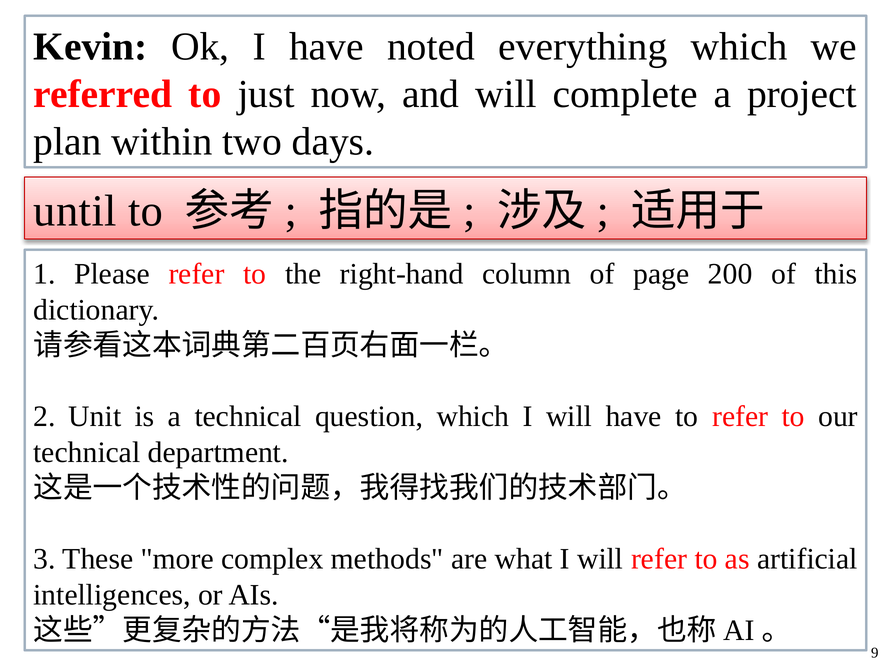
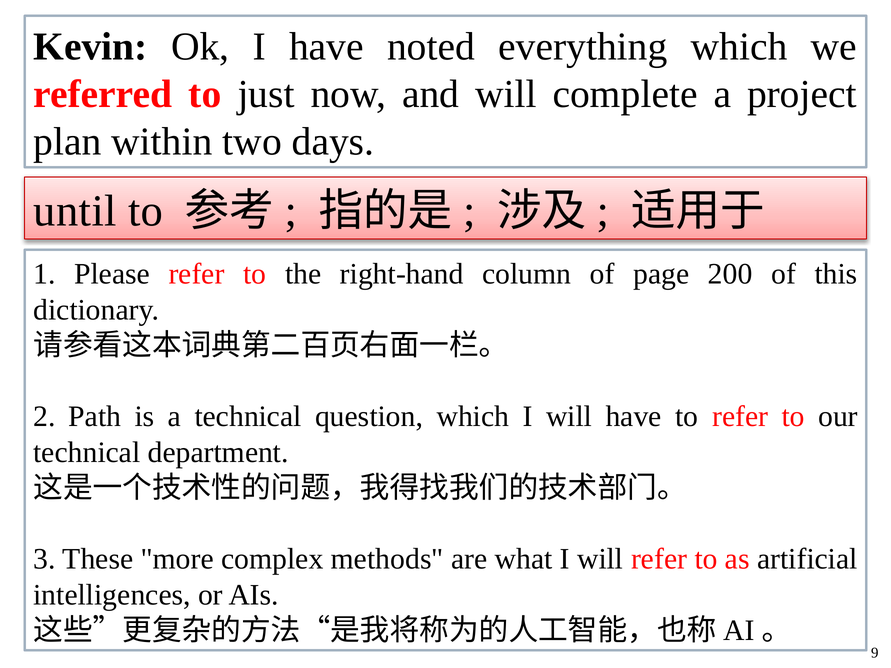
Unit: Unit -> Path (95, 417)
